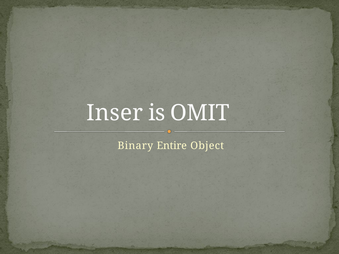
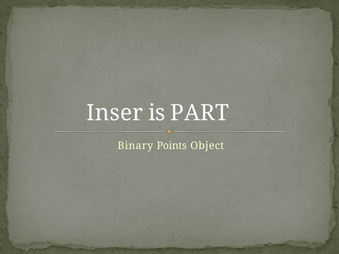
OMIT: OMIT -> PART (200, 113)
Entire: Entire -> Points (172, 146)
